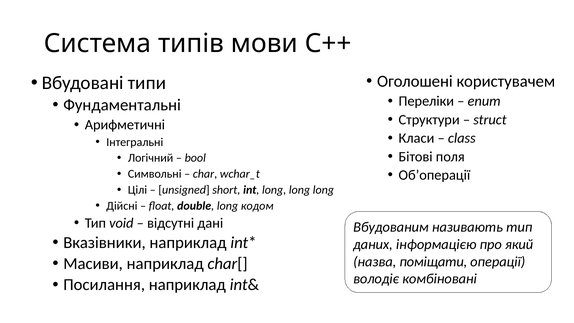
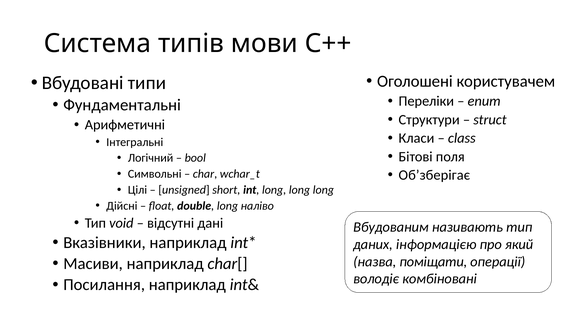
Об’операції: Об’операції -> Об’зберігає (434, 175)
кодом: кодом -> наліво (257, 206)
